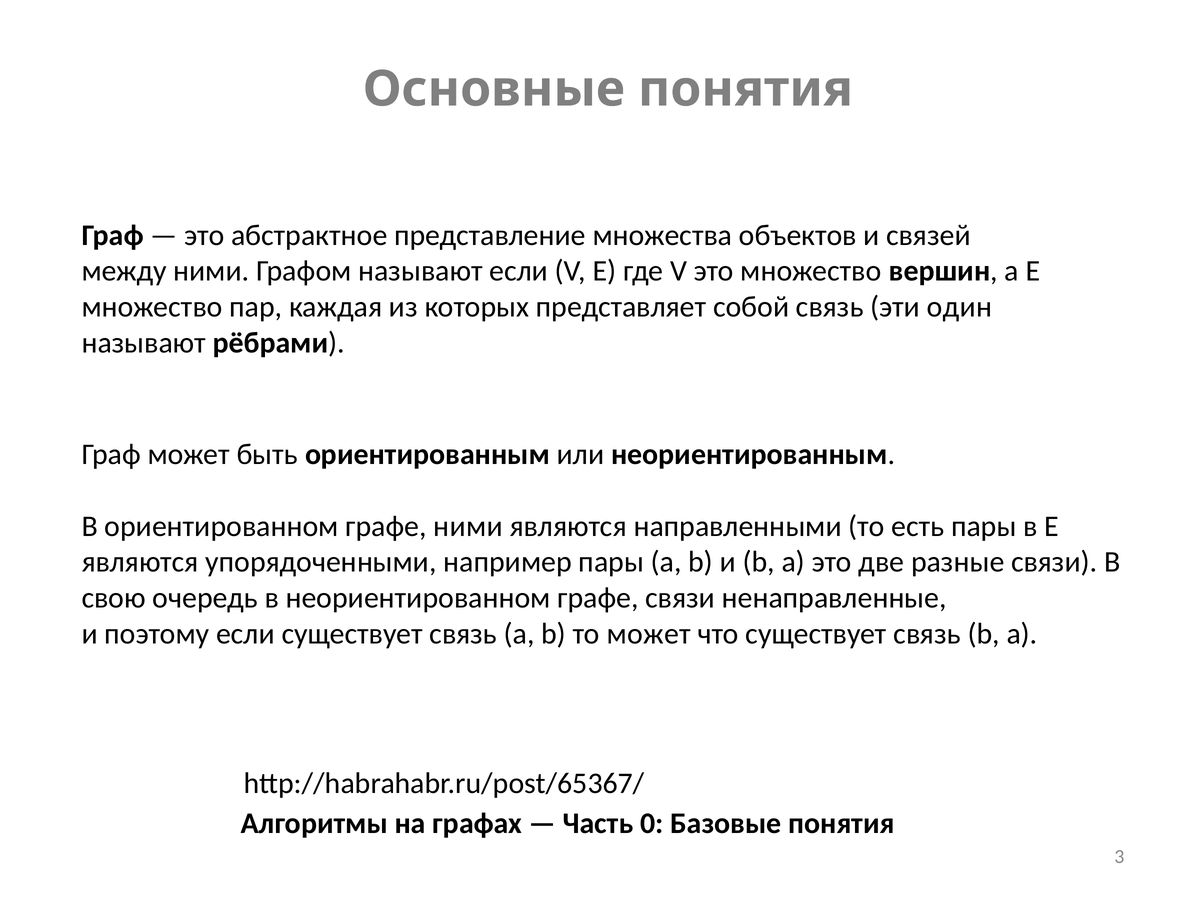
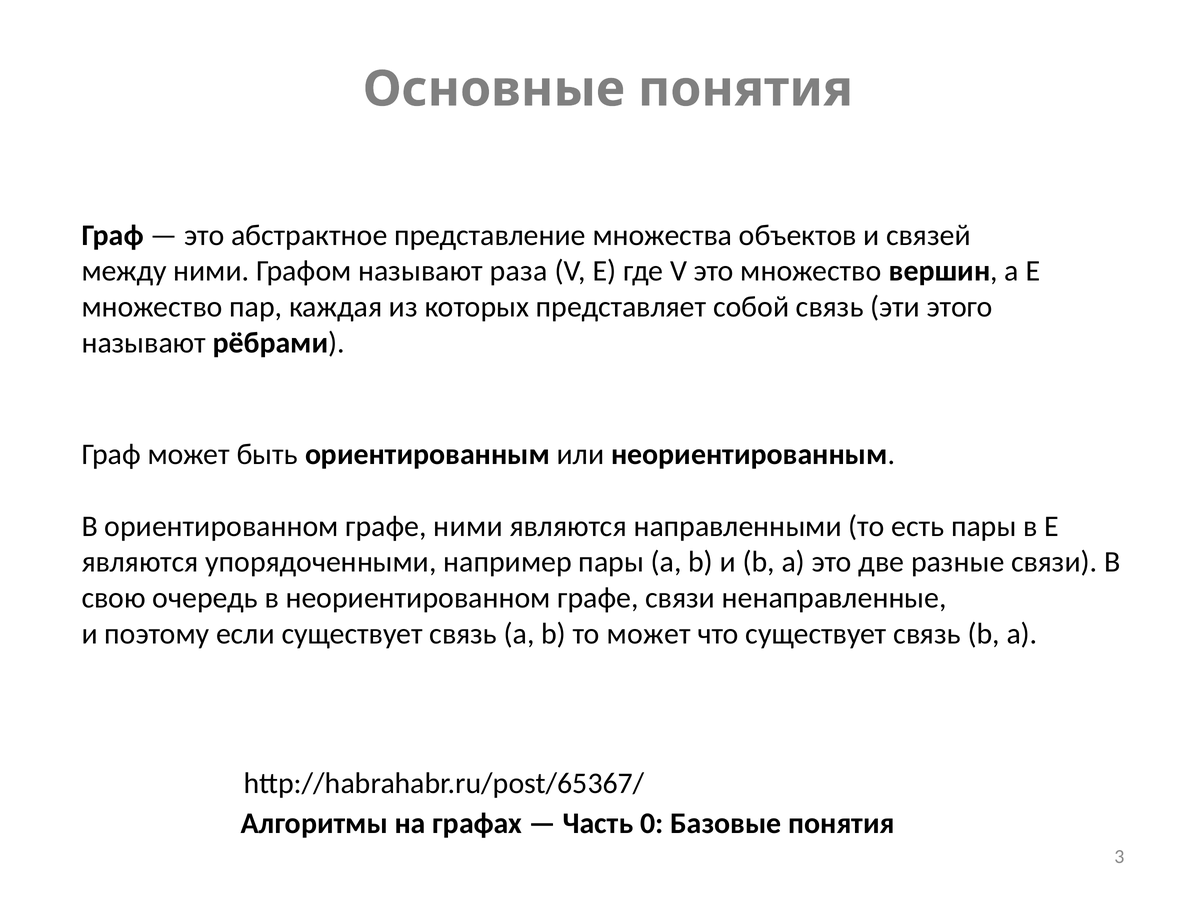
называют если: если -> раза (518, 271)
один: один -> этого (960, 307)
